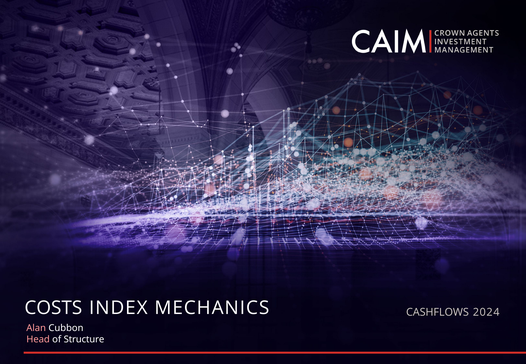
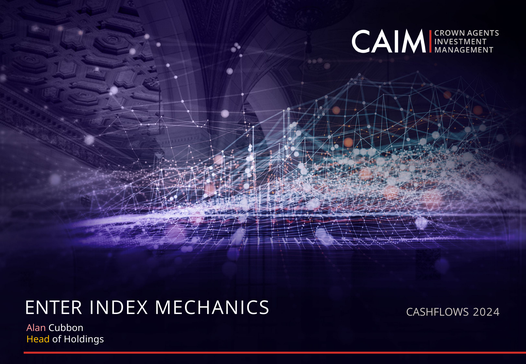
COSTS: COSTS -> ENTER (53, 308)
Head colour: pink -> yellow (38, 340)
Structure: Structure -> Holdings (84, 340)
